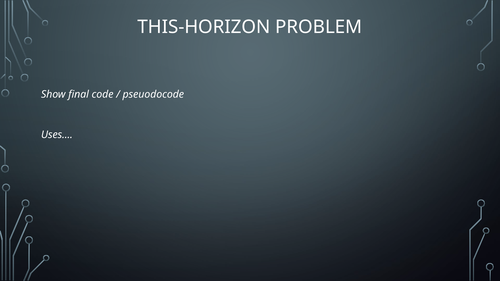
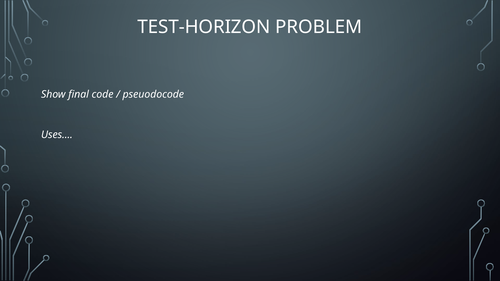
THIS-HORIZON: THIS-HORIZON -> TEST-HORIZON (204, 27)
